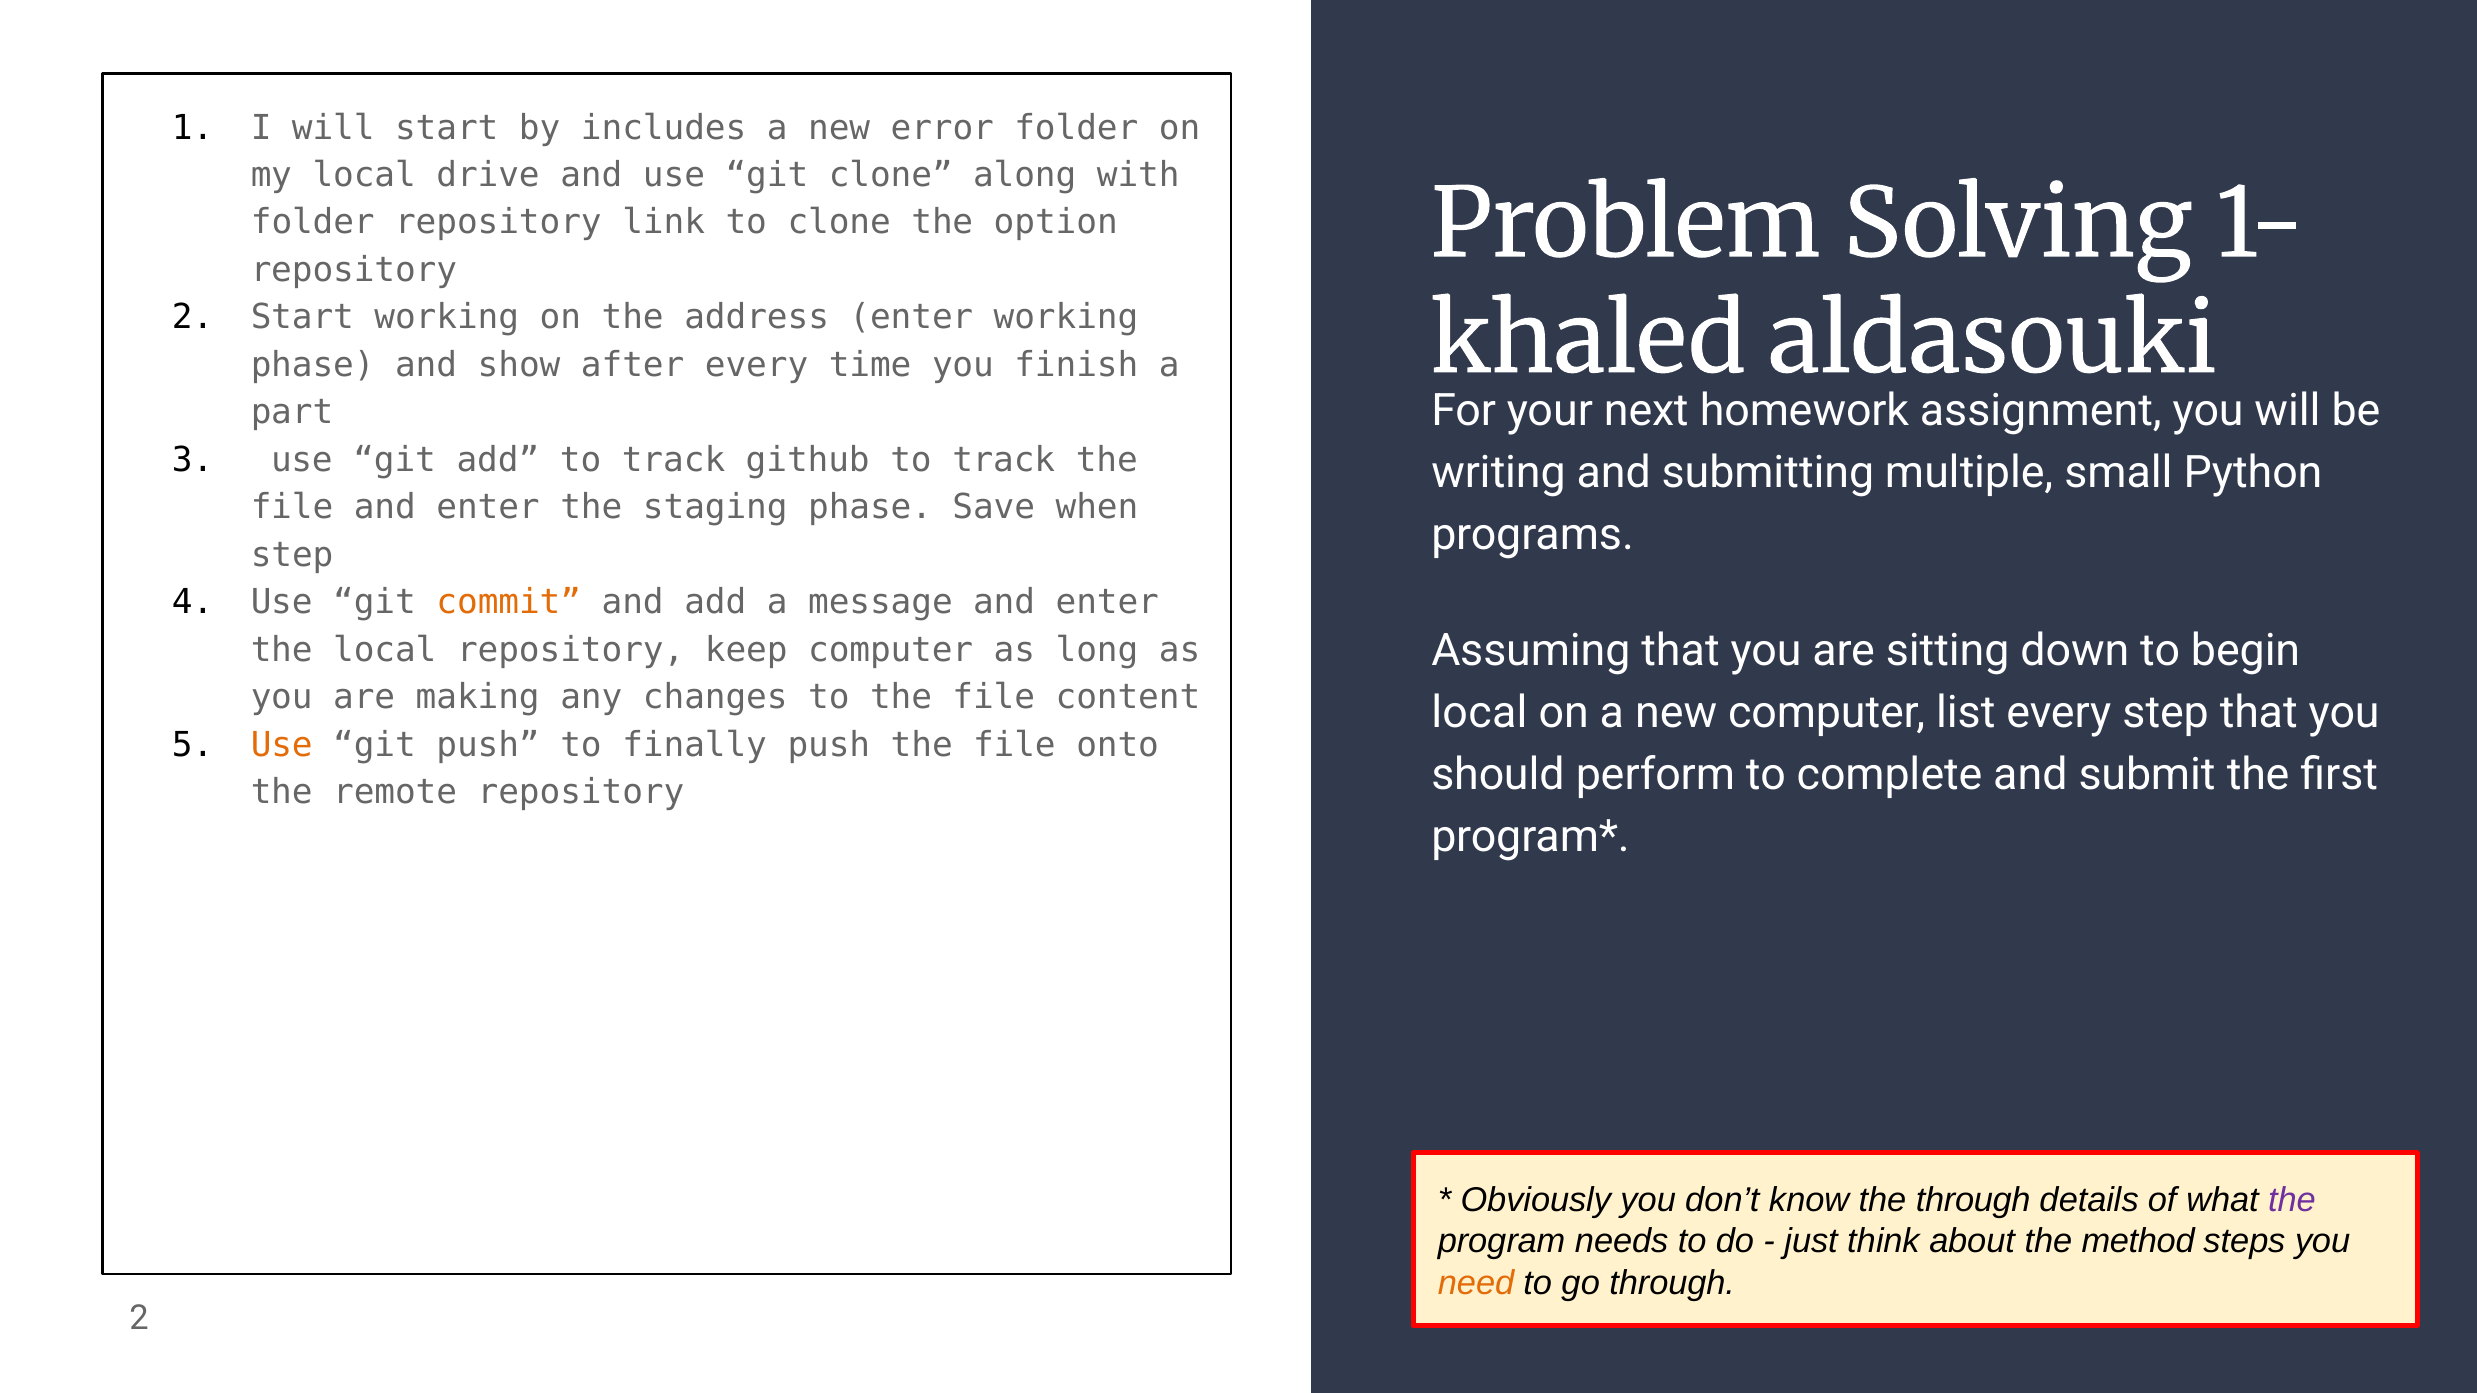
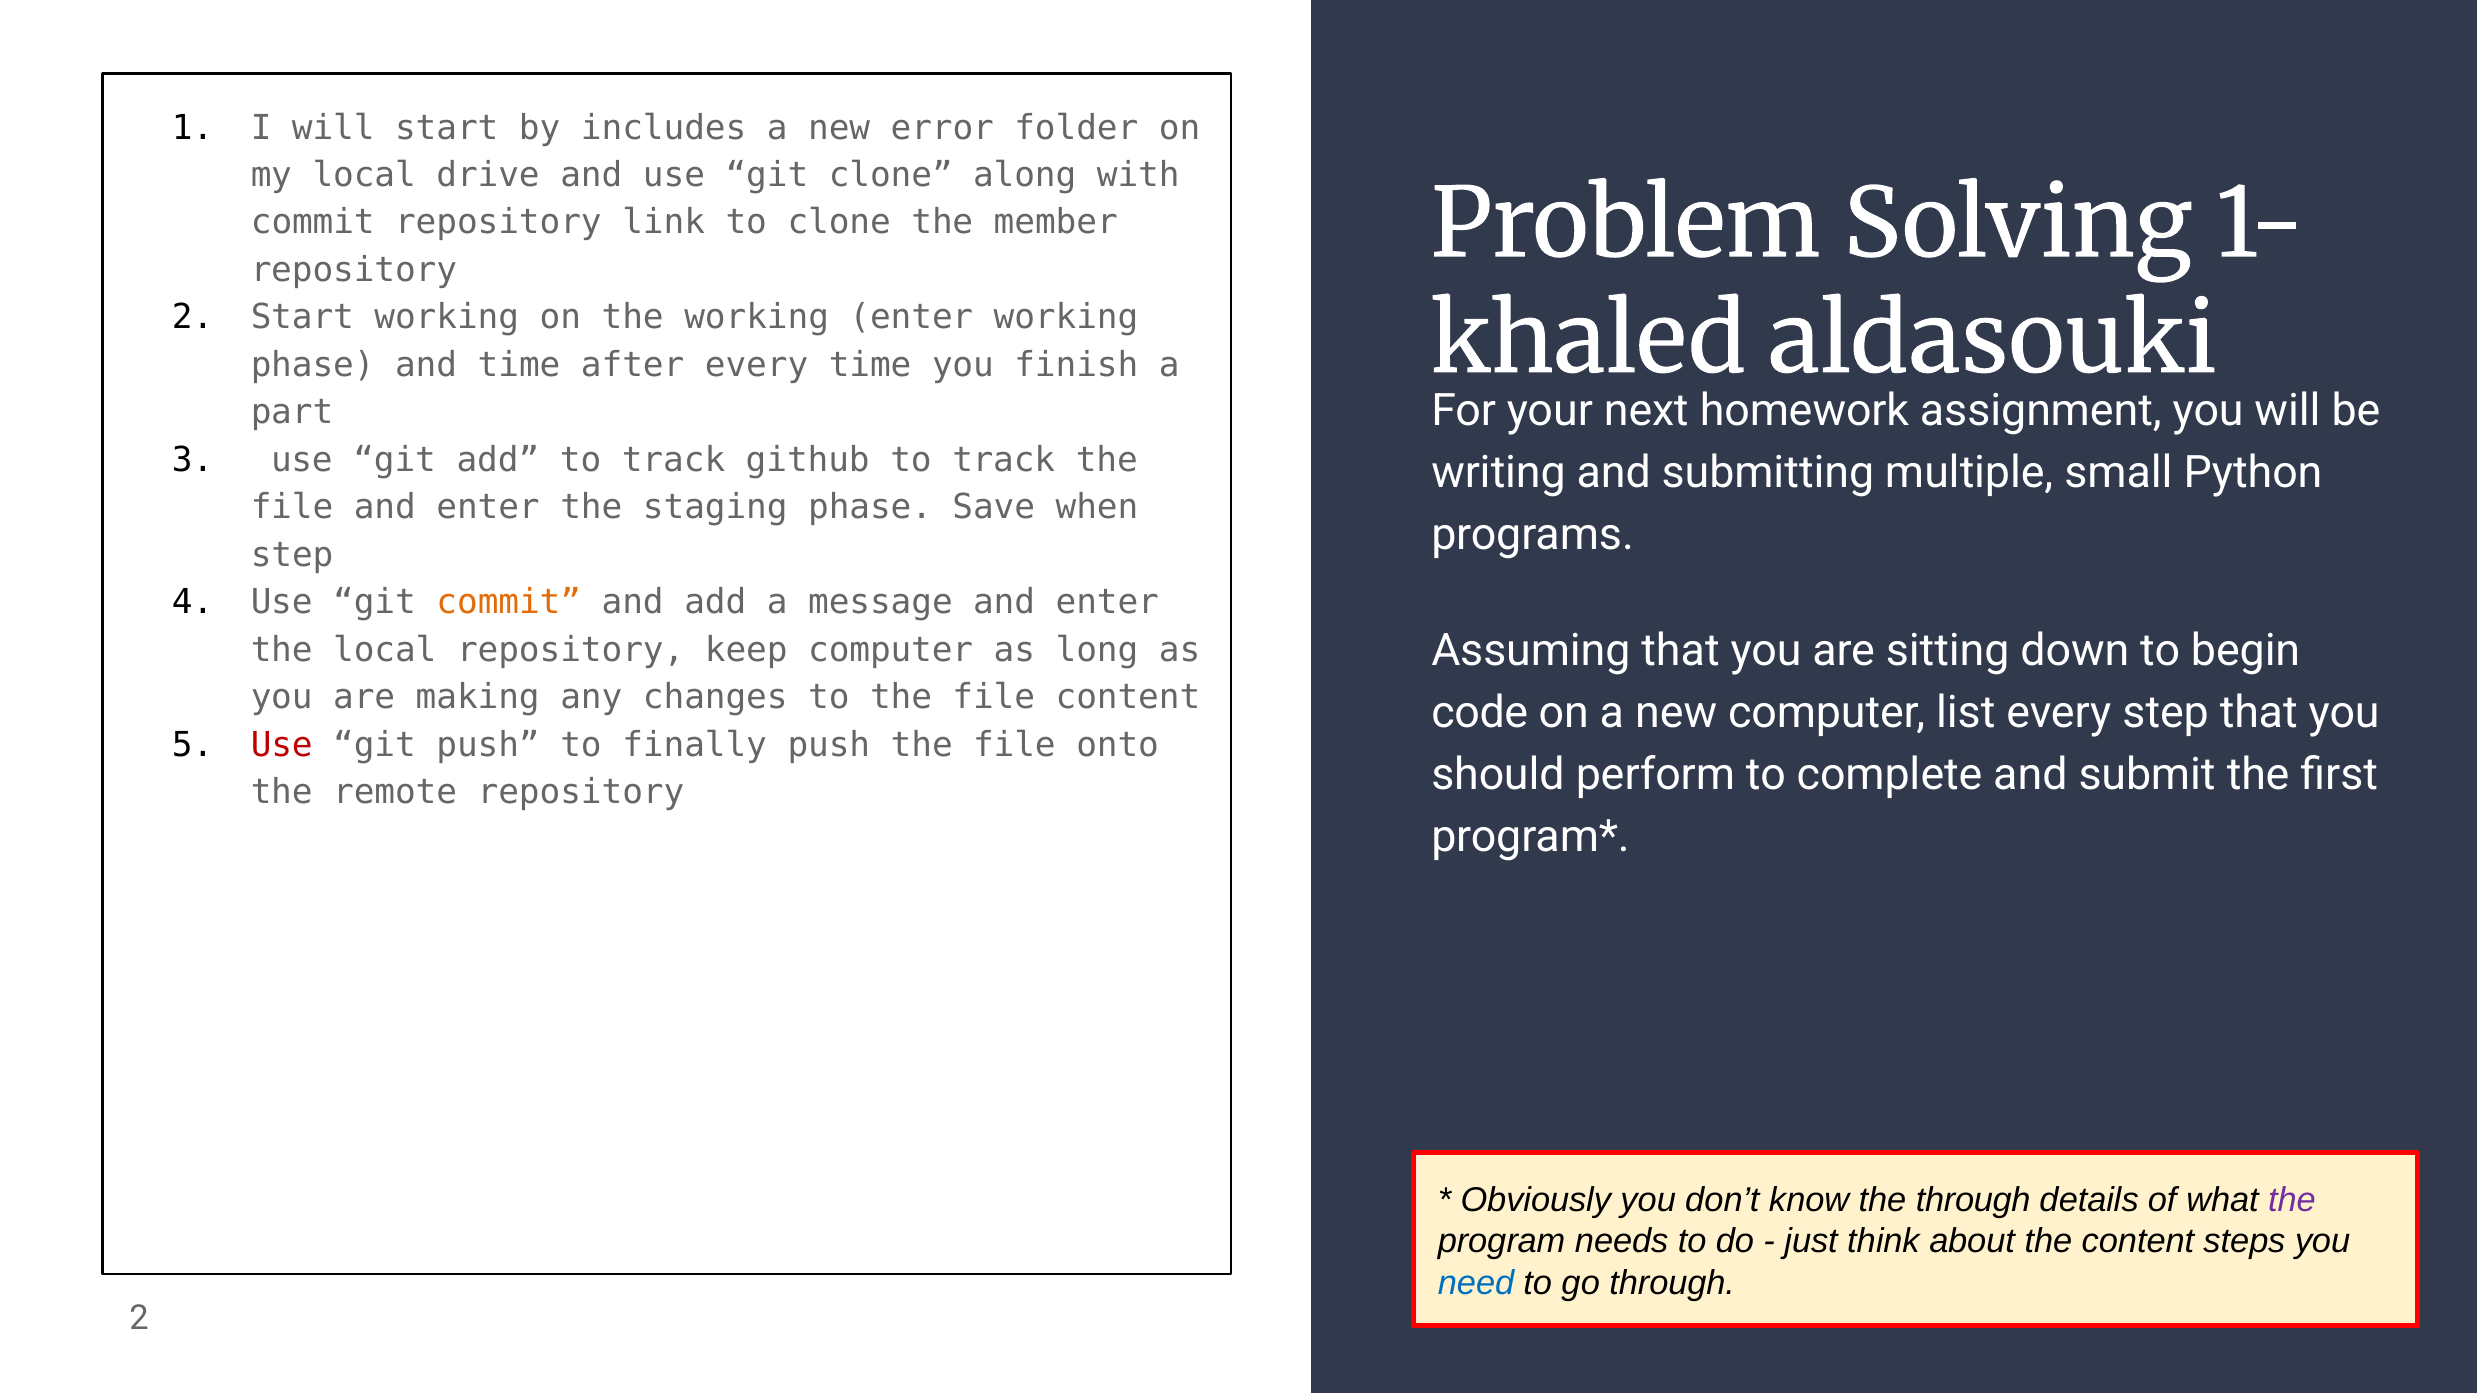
folder: folder -> commit (313, 223)
option: option -> member (1056, 223)
the address: address -> working (757, 318)
and show: show -> time (519, 365)
local: local -> code (1480, 713)
Use colour: orange -> red (282, 745)
the method: method -> content (2138, 1242)
need colour: orange -> blue (1476, 1283)
